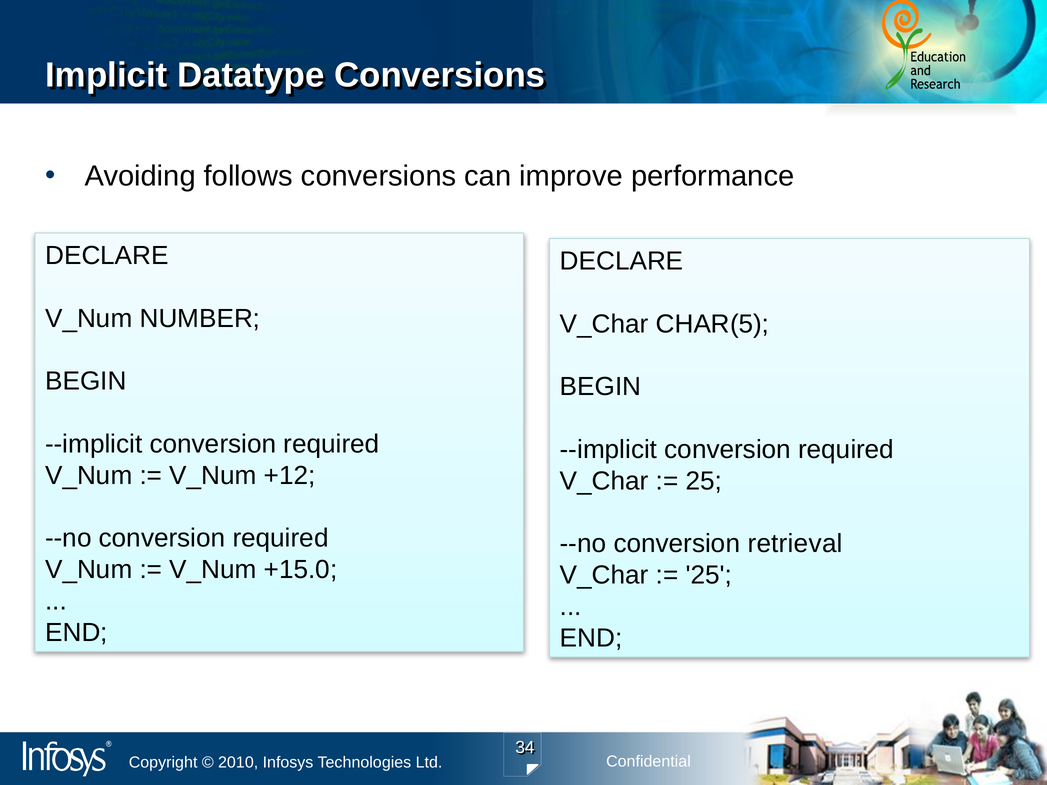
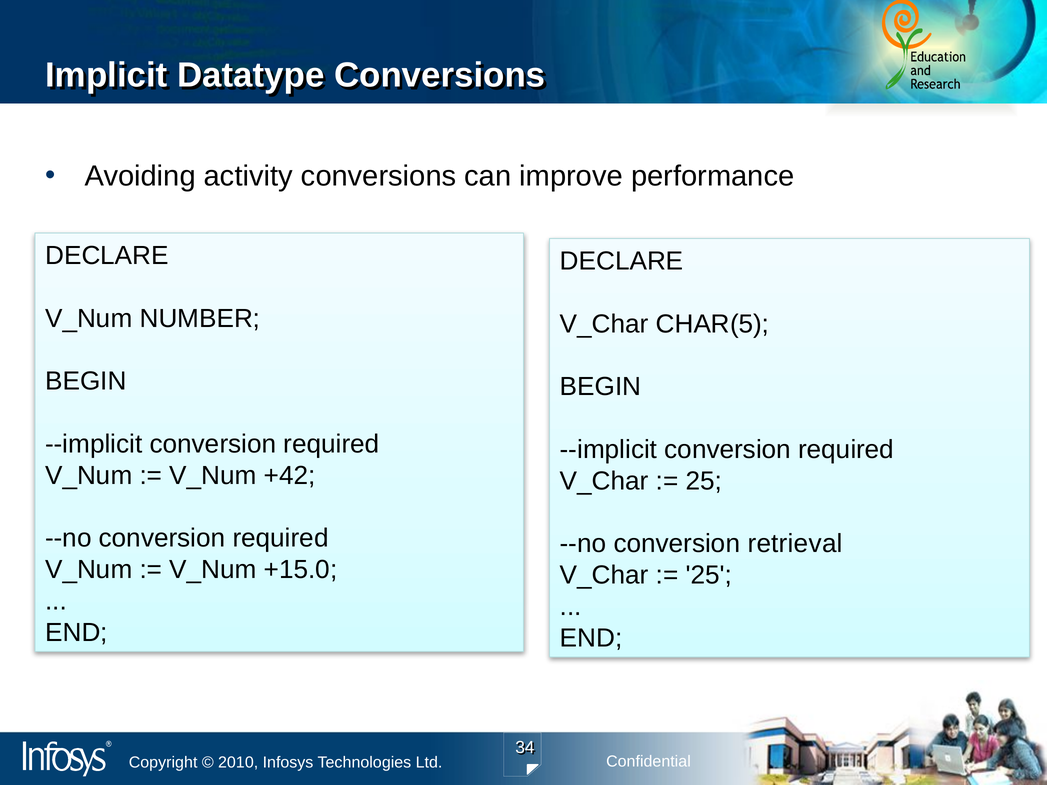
follows: follows -> activity (248, 176)
+12: +12 -> +42 (290, 476)
